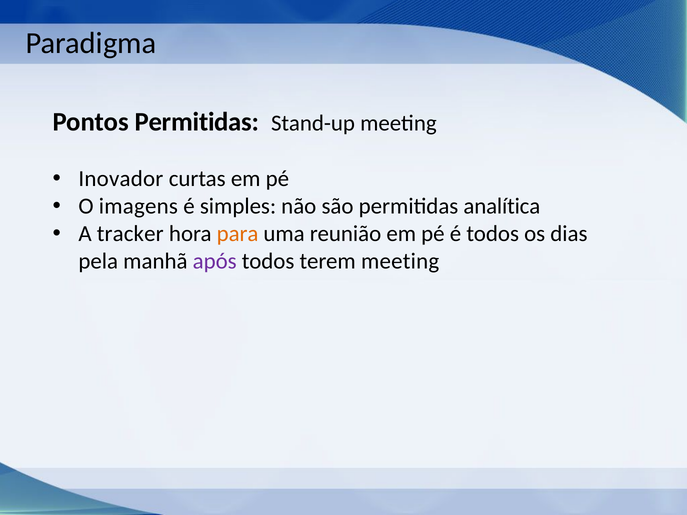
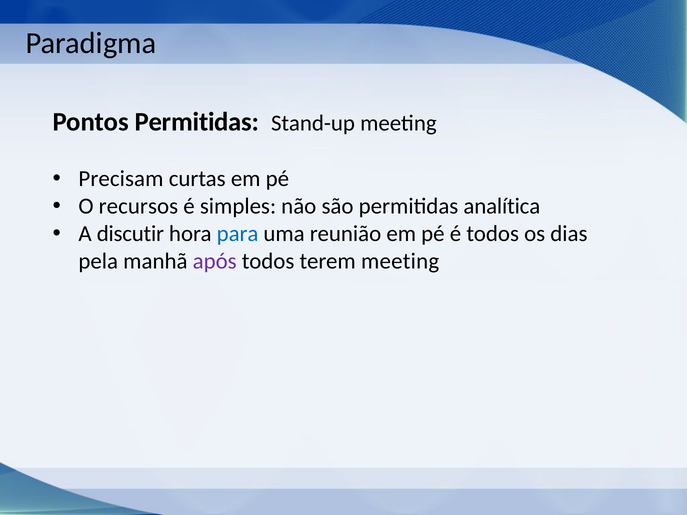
Inovador: Inovador -> Precisam (121, 179)
imagens: imagens -> recursos (138, 206)
tracker: tracker -> discutir (130, 234)
para colour: orange -> blue (238, 234)
